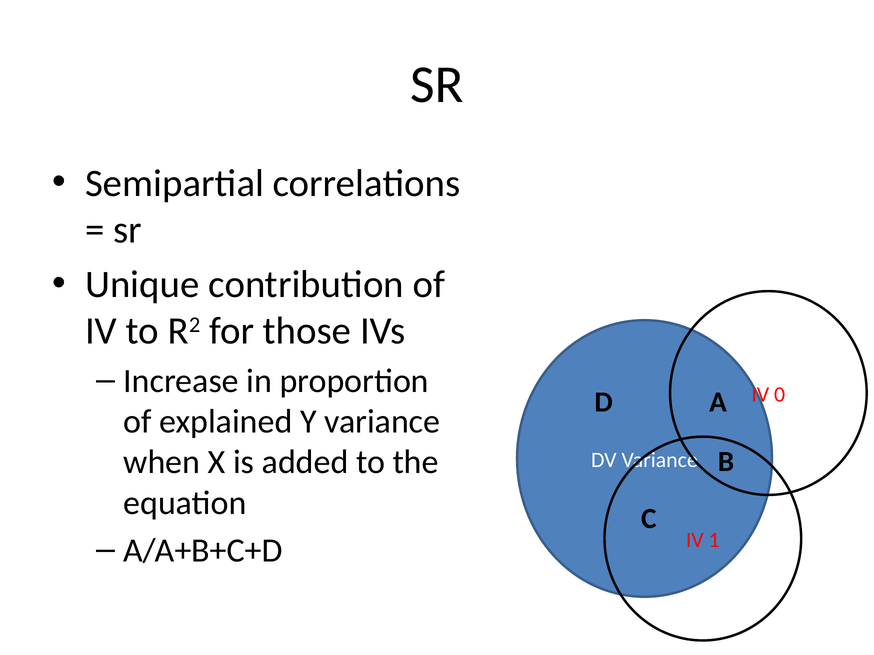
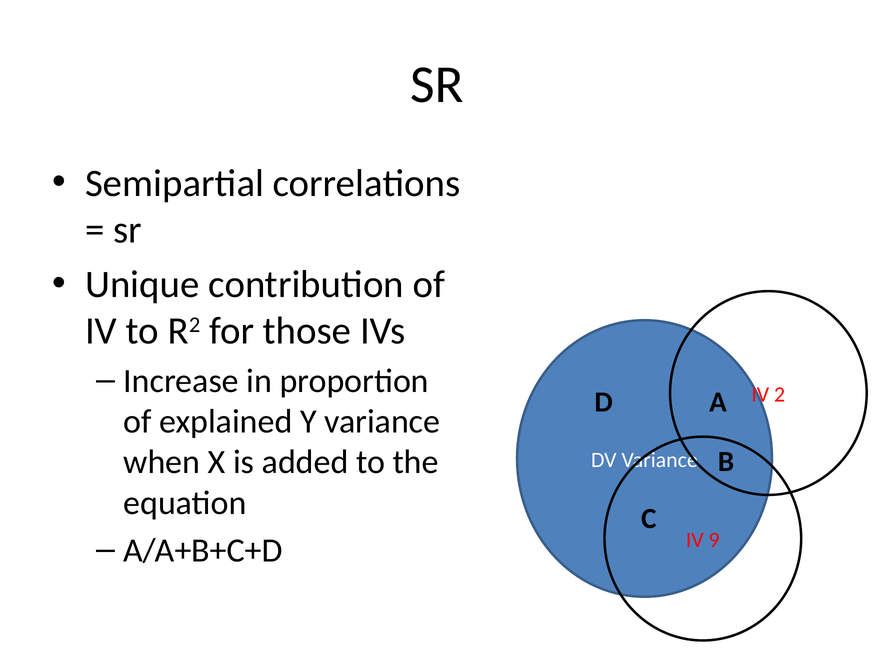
0: 0 -> 2 (780, 395)
1: 1 -> 9 (714, 540)
